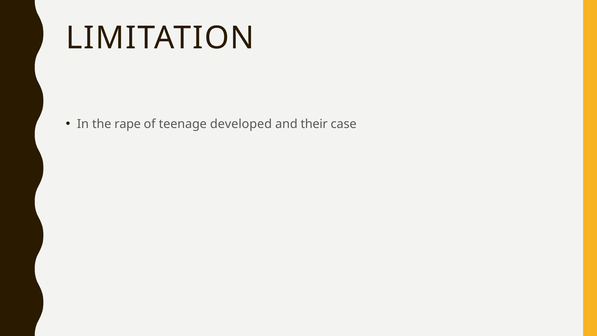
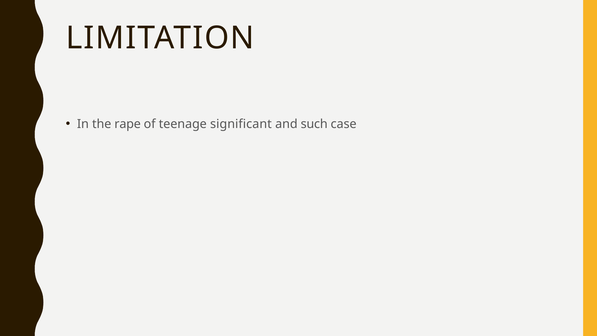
developed: developed -> significant (241, 124)
their: their -> such (314, 124)
